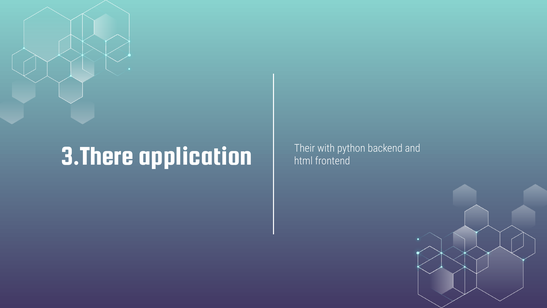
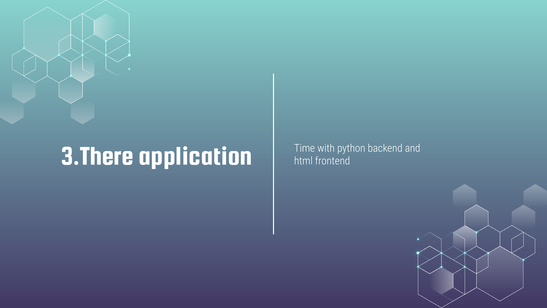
Their: Their -> Time (305, 148)
